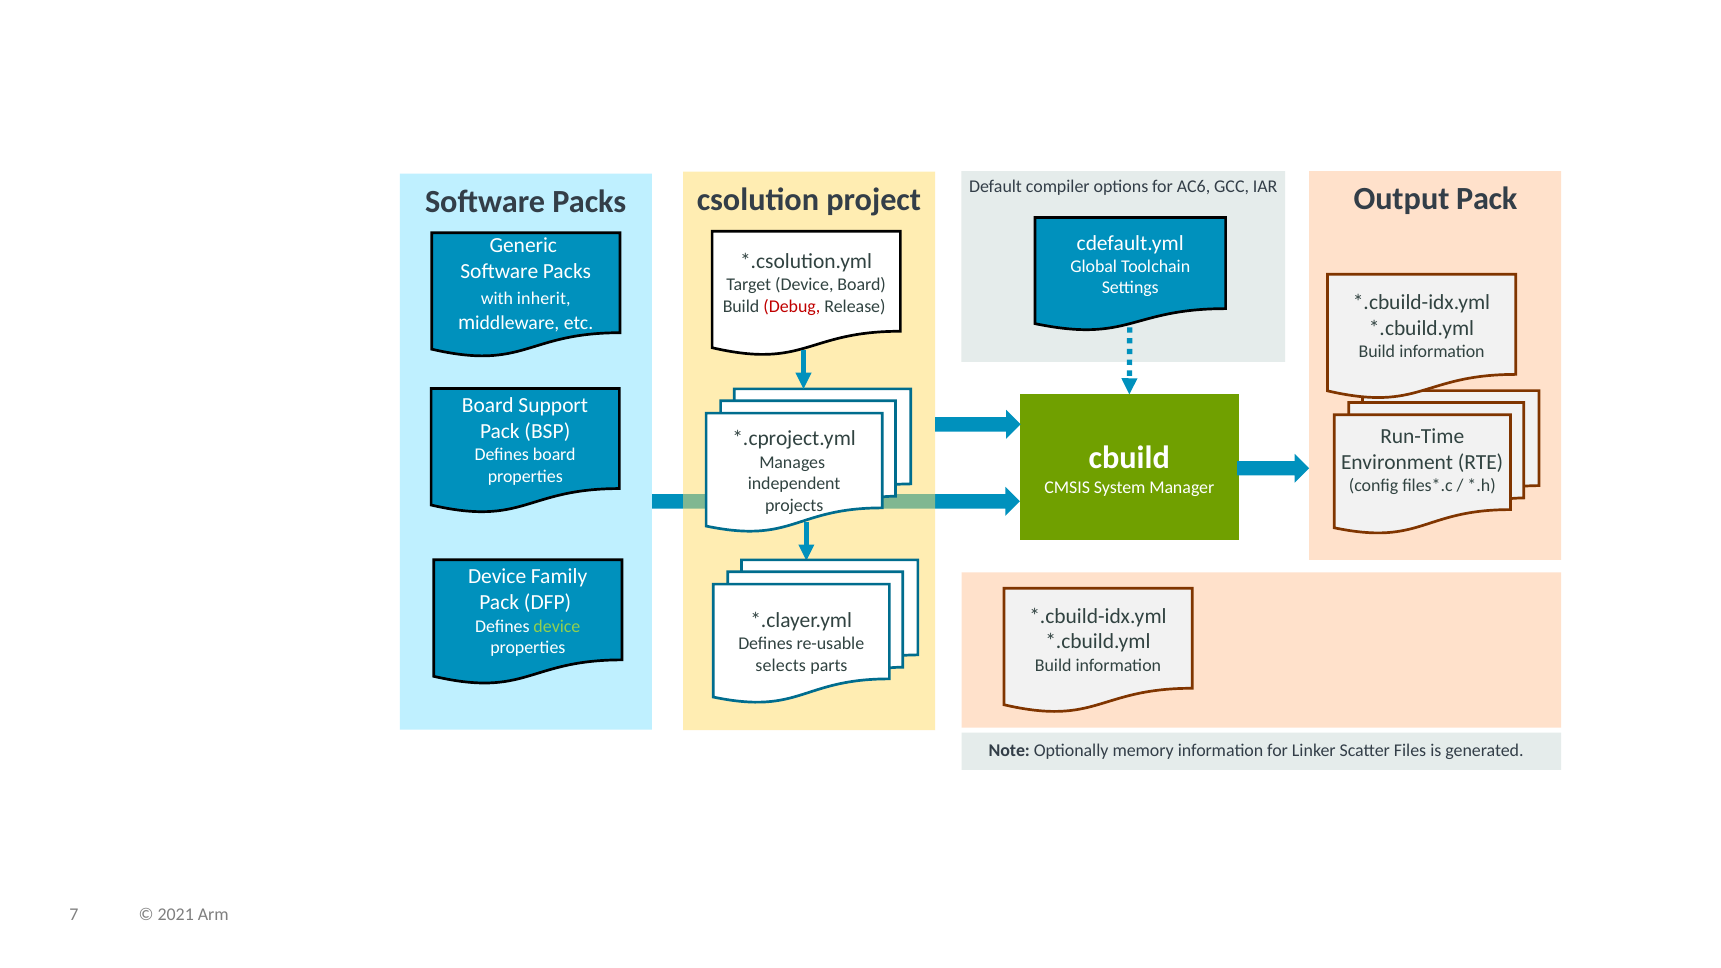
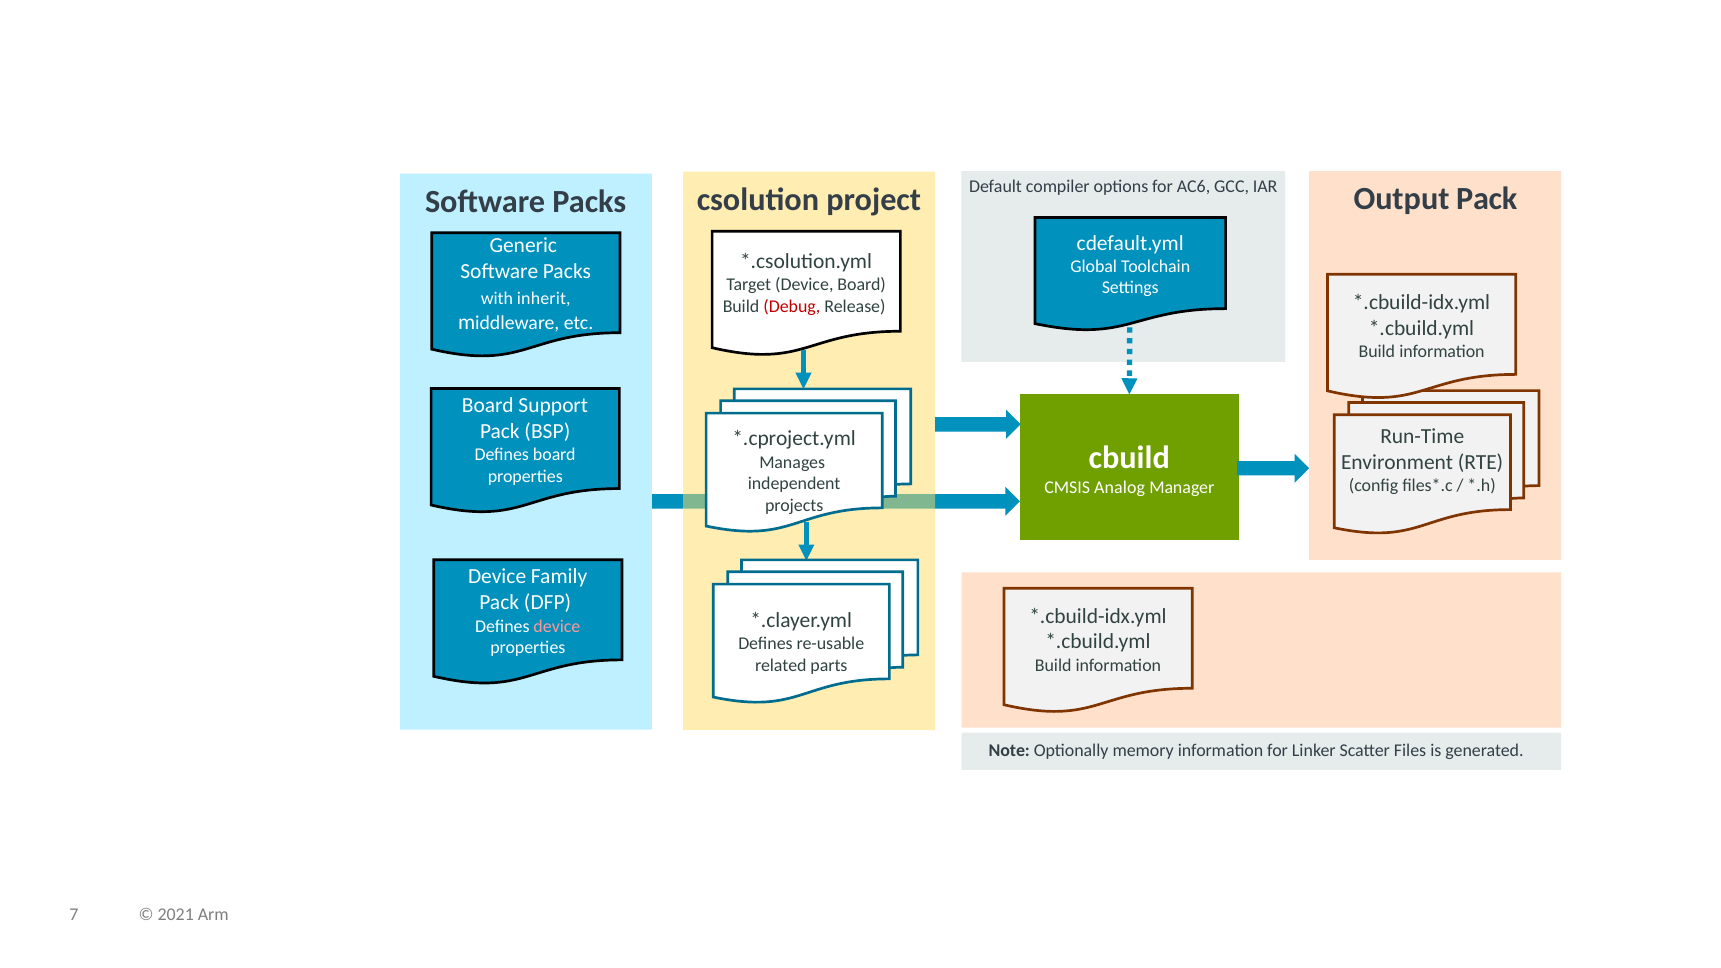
System: System -> Analog (1120, 487)
device colour: light green -> pink (557, 626)
selects: selects -> related (781, 666)
